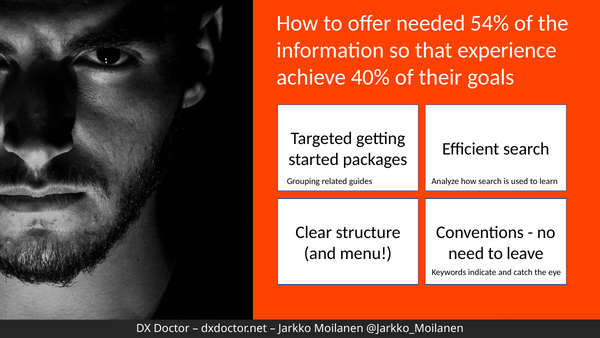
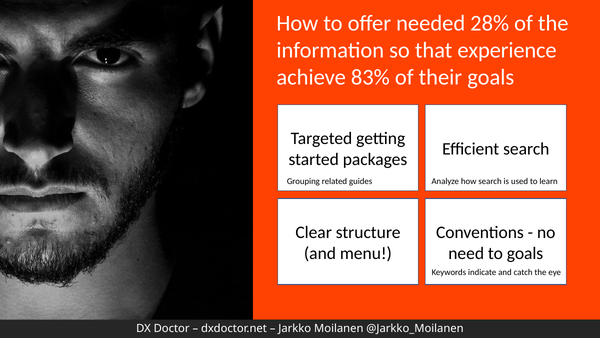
54%: 54% -> 28% (490, 23)
40%: 40% -> 83% (370, 77)
to leave: leave -> goals (525, 253)
